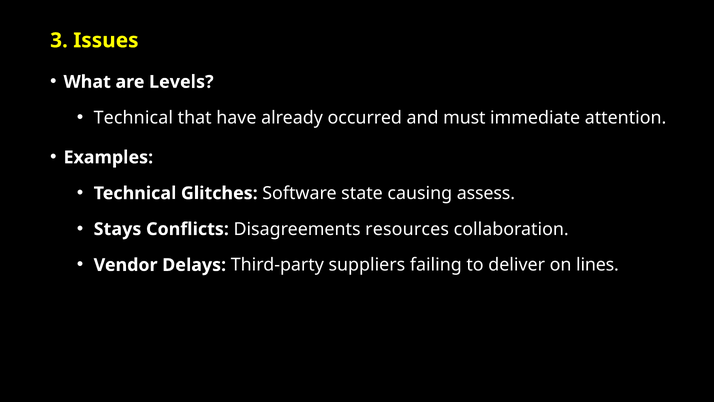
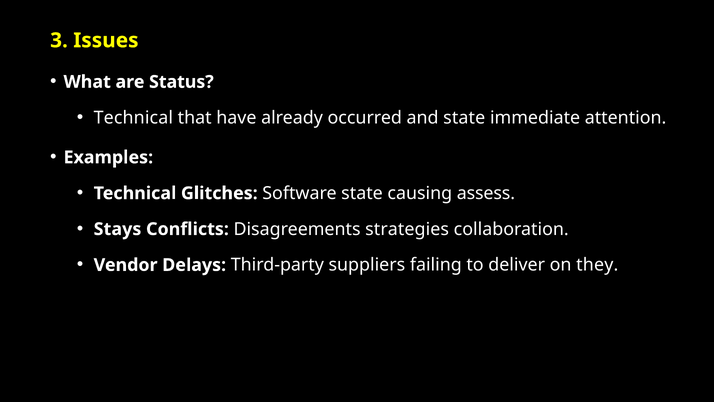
Levels: Levels -> Status (181, 82)
and must: must -> state (464, 118)
resources: resources -> strategies (407, 229)
lines: lines -> they (597, 265)
